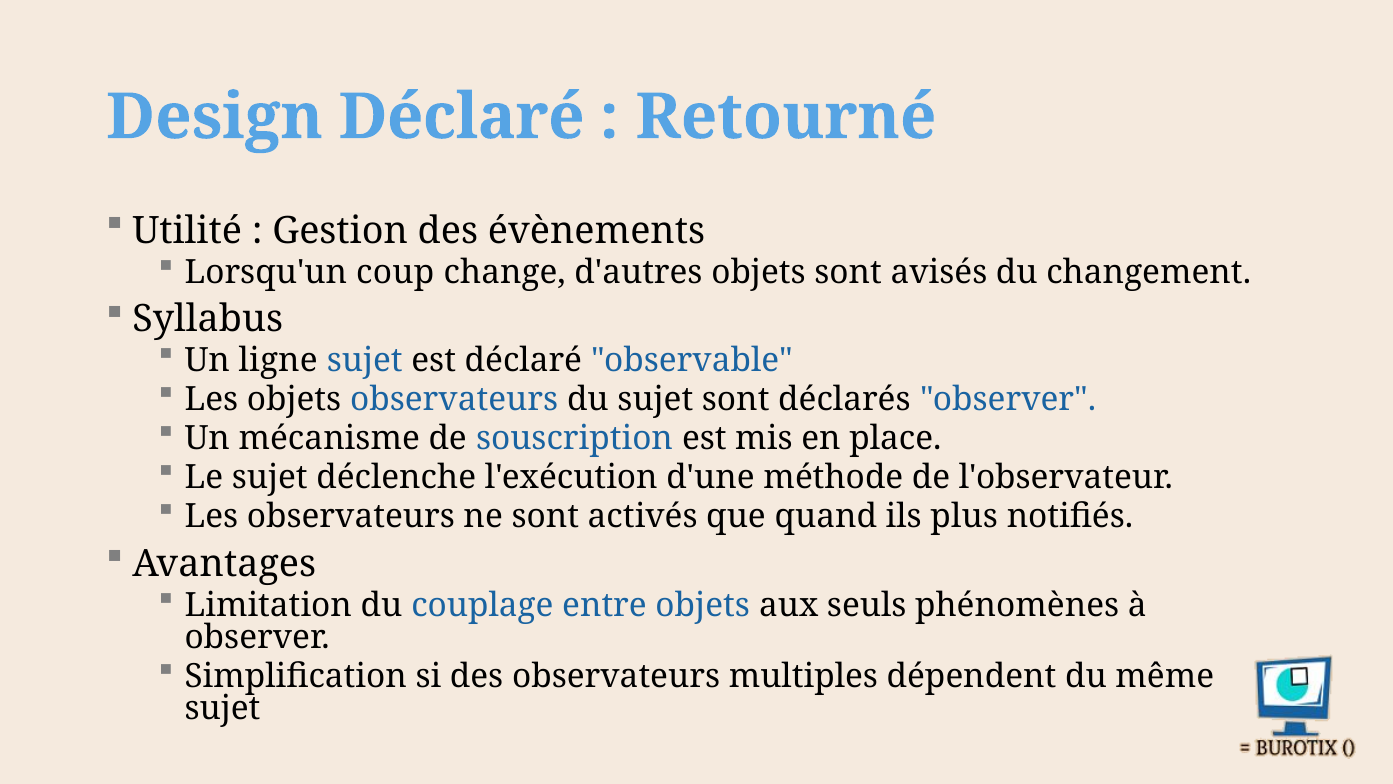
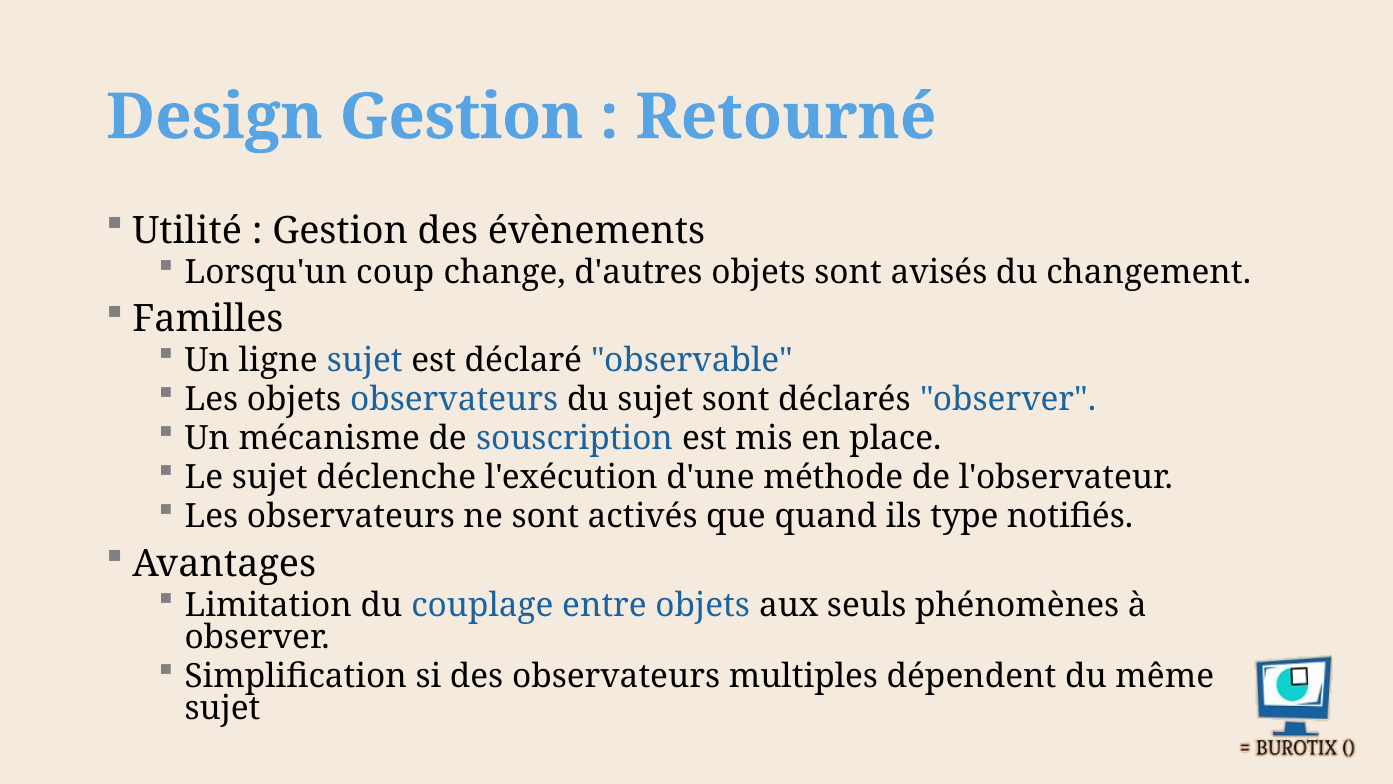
Design Déclaré: Déclaré -> Gestion (462, 117)
Syllabus: Syllabus -> Familles (208, 319)
plus: plus -> type (964, 516)
